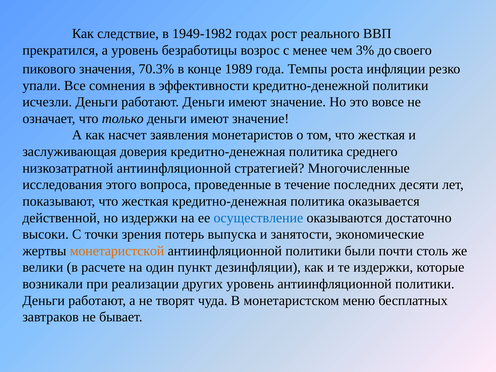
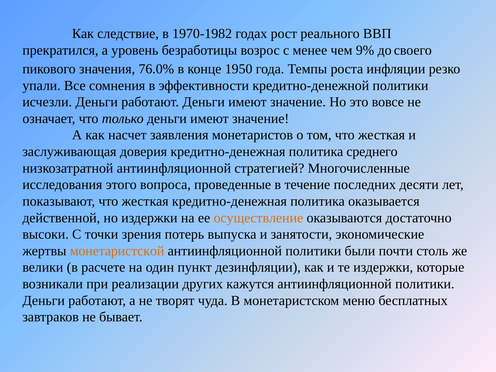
1949-1982: 1949-1982 -> 1970-1982 (202, 34)
3%: 3% -> 9% (365, 50)
70.3%: 70.3% -> 76.0% (156, 69)
1989: 1989 -> 1950 (239, 69)
осуществление colour: blue -> orange (258, 218)
других уровень: уровень -> кажутся (250, 284)
